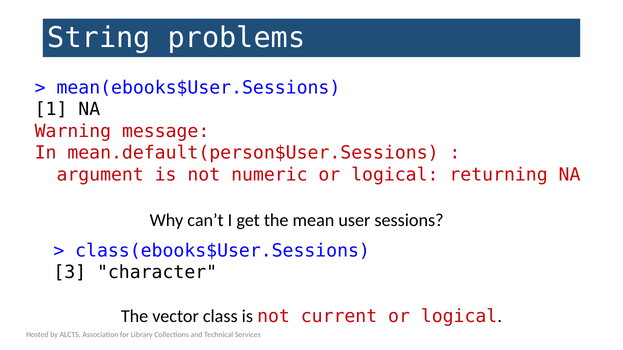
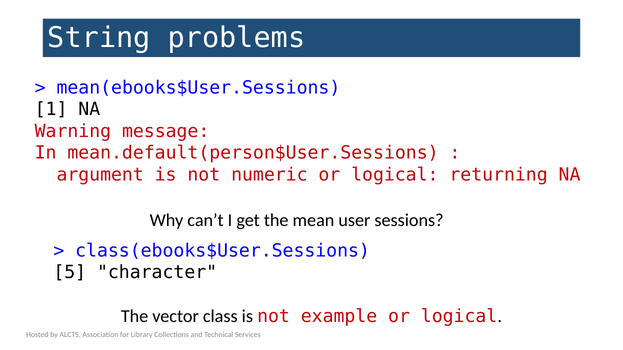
3: 3 -> 5 (70, 273)
current: current -> example (339, 316)
